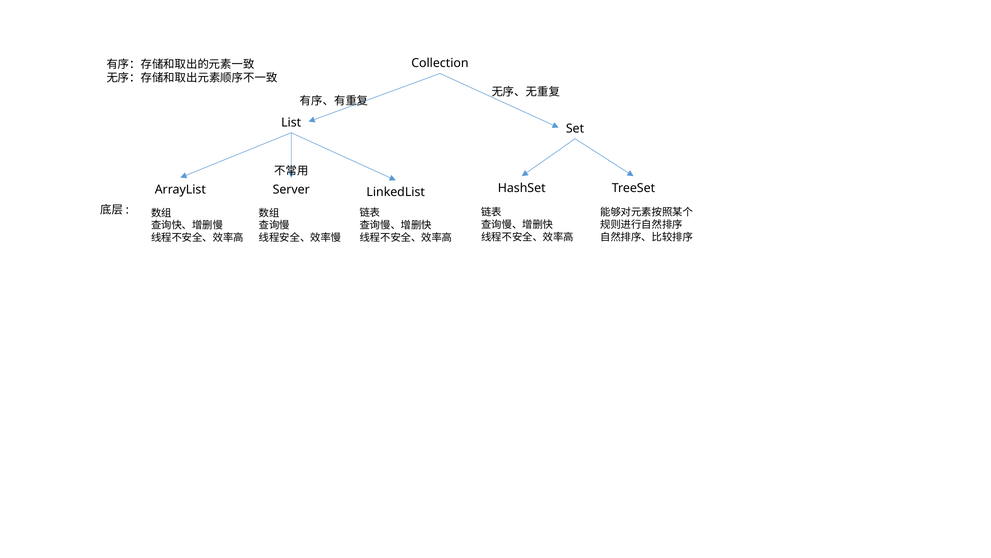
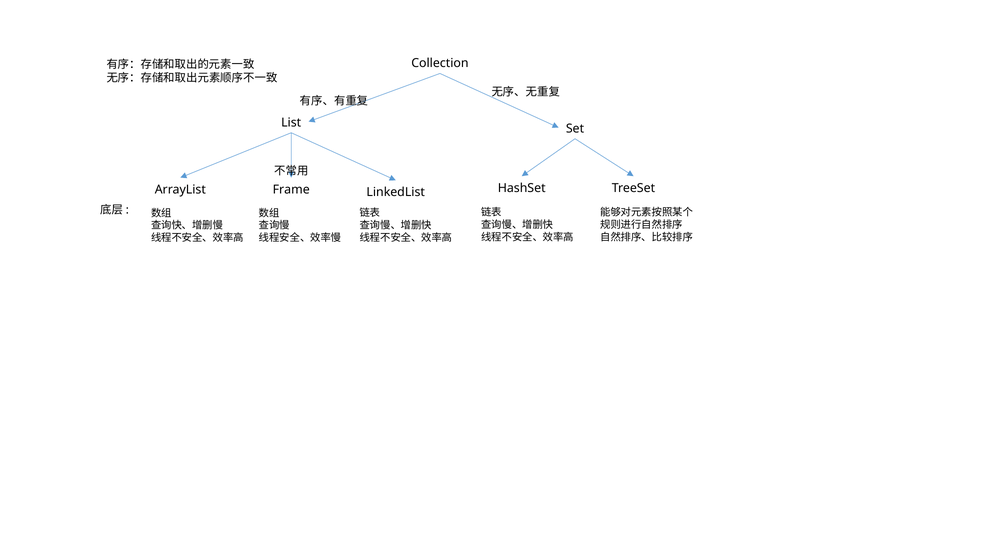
Server: Server -> Frame (291, 189)
